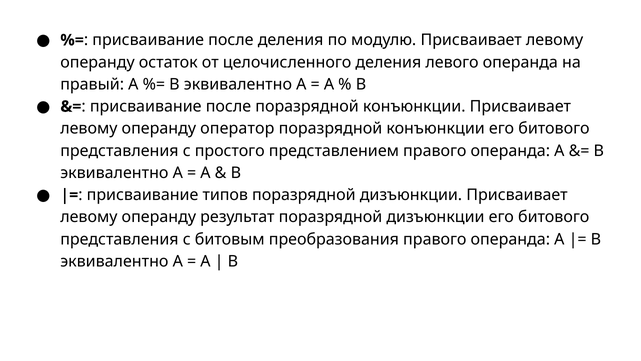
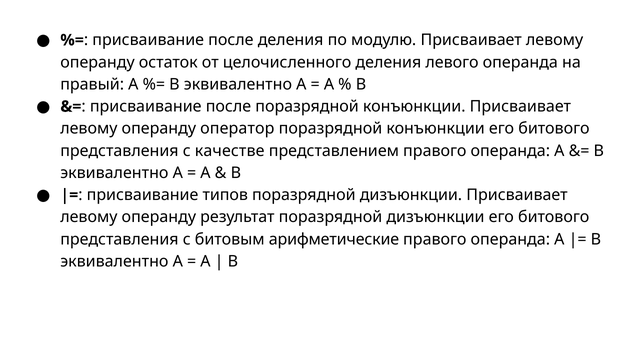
простого: простого -> качестве (230, 151)
преобразования: преобразования -> арифметические (334, 239)
